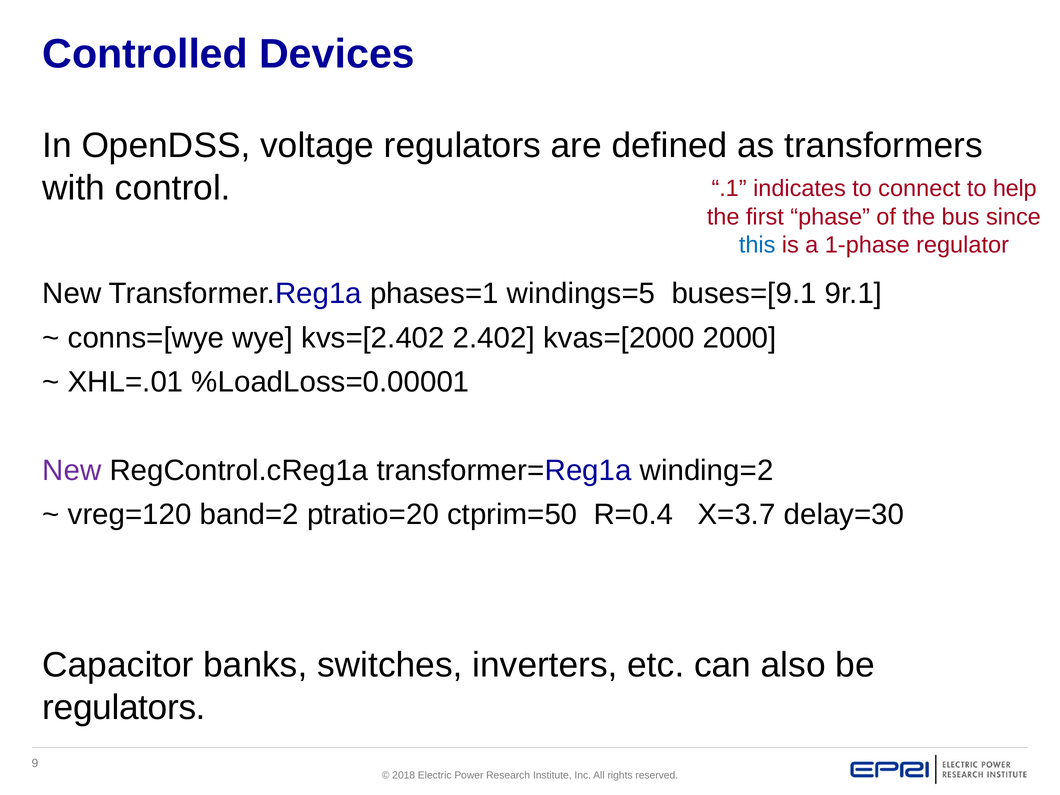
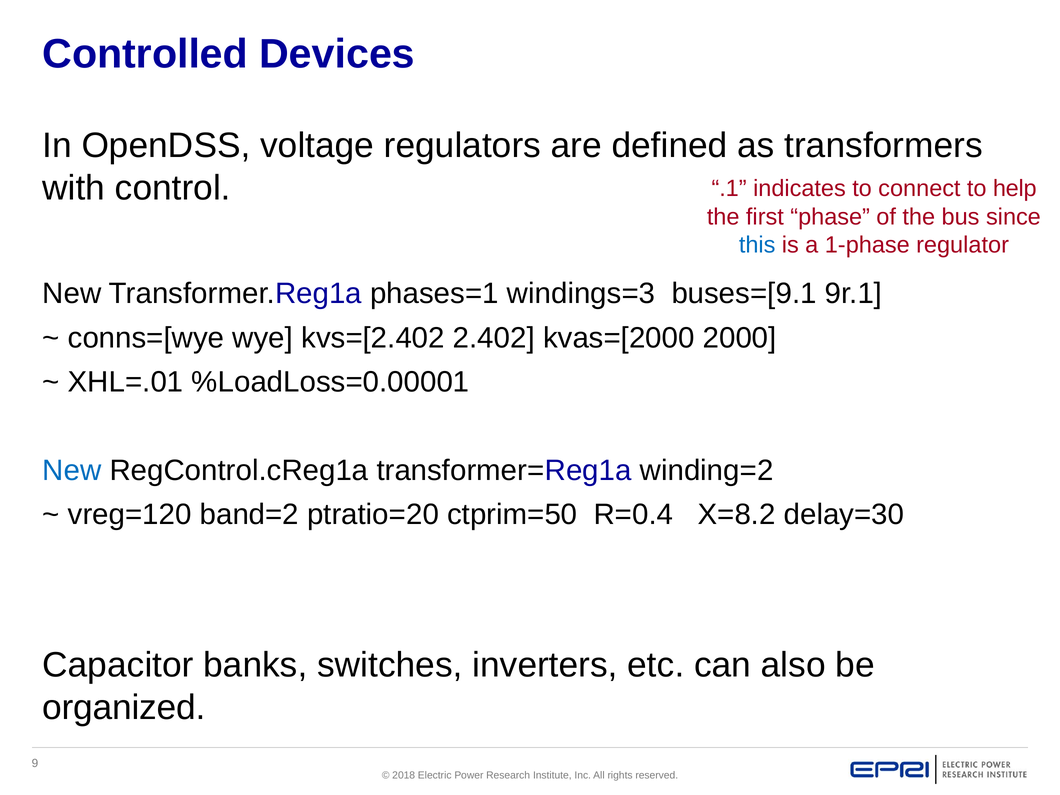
windings=5: windings=5 -> windings=3 (581, 294)
New colour: purple -> blue (72, 470)
X=3.7: X=3.7 -> X=8.2 (737, 515)
regulators: regulators -> organized (124, 708)
